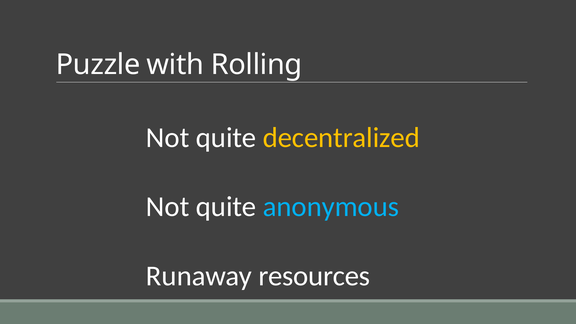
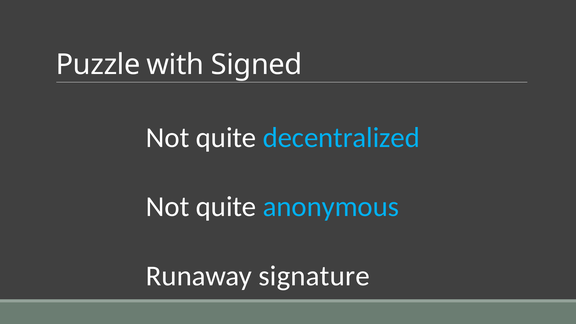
Rolling: Rolling -> Signed (257, 65)
decentralized colour: yellow -> light blue (341, 138)
resources: resources -> signature (314, 276)
